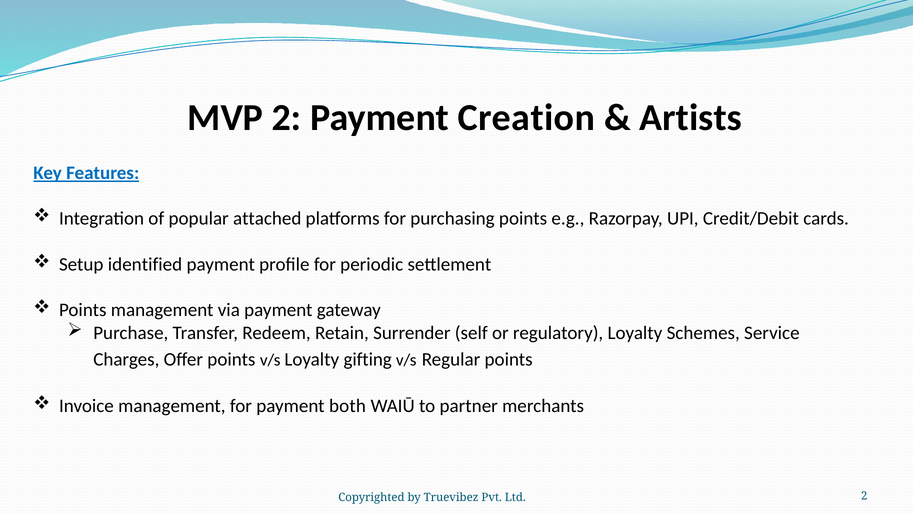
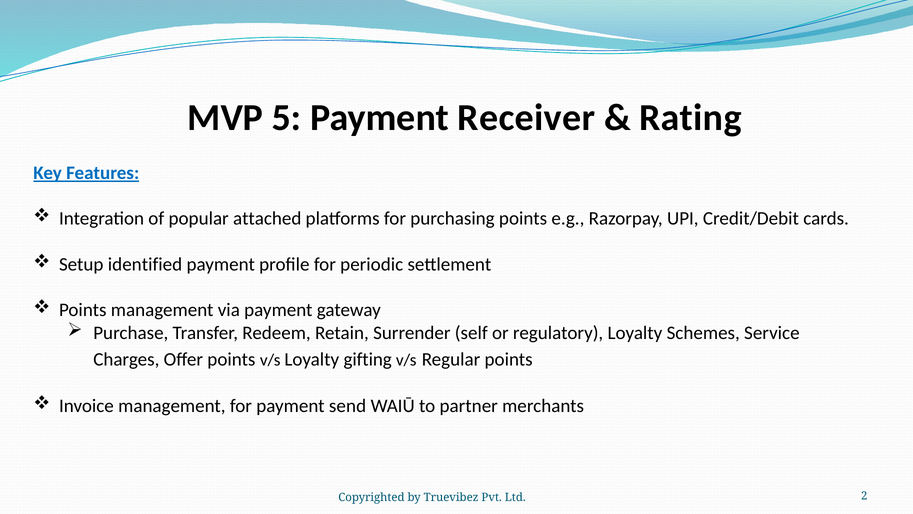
MVP 2: 2 -> 5 (287, 118)
Creation: Creation -> Receiver (526, 118)
Artists: Artists -> Rating (690, 118)
both: both -> send (348, 406)
